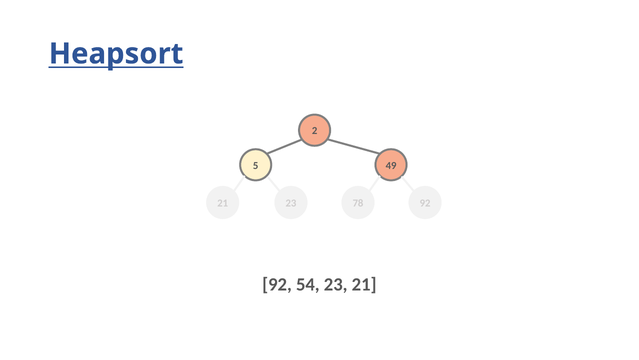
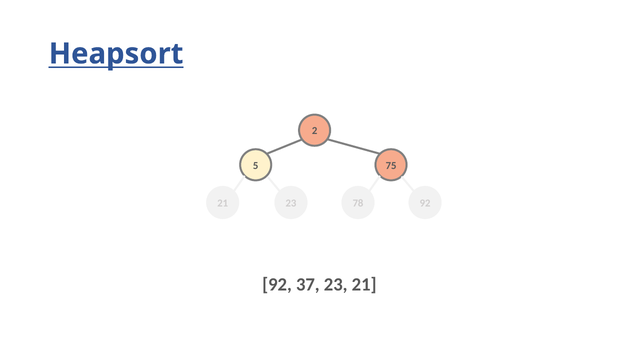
49: 49 -> 75 (391, 165)
54: 54 -> 37 (308, 284)
